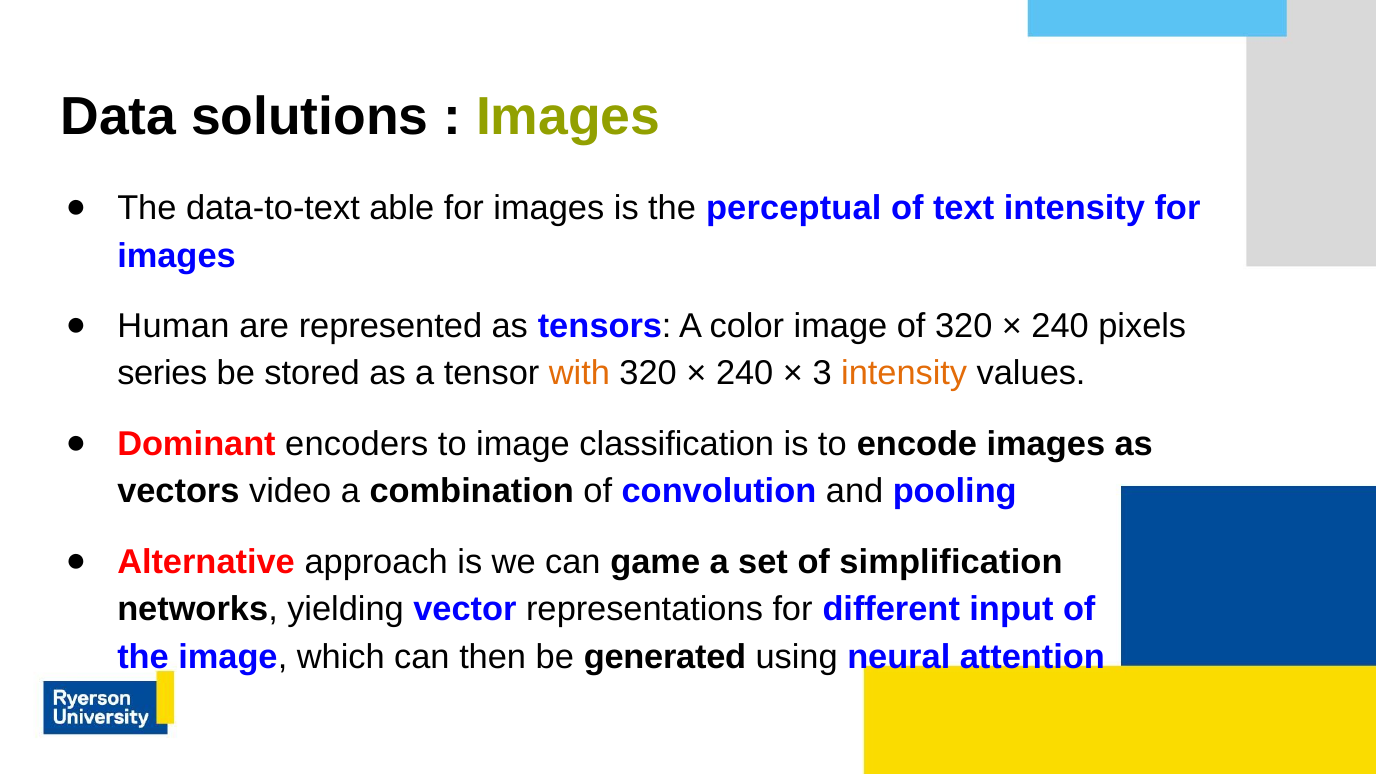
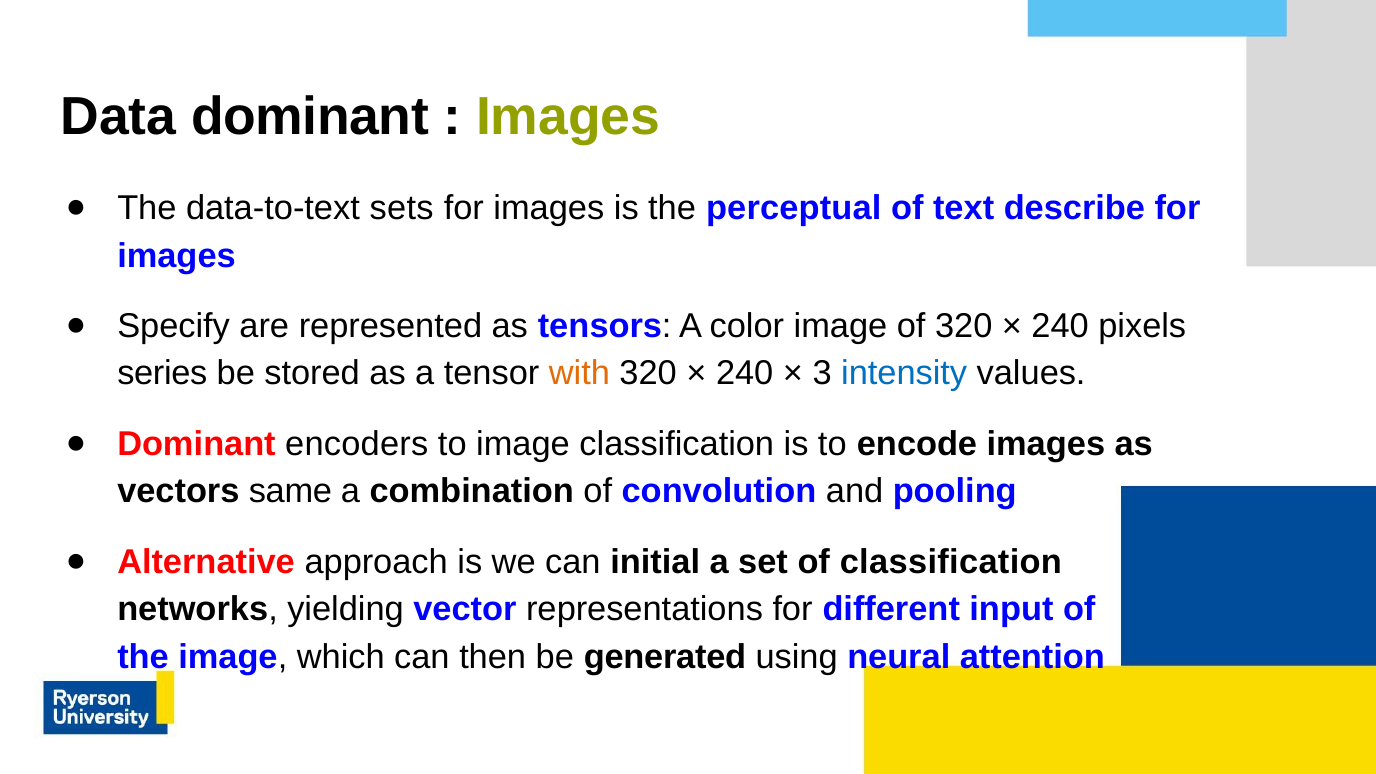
Data solutions: solutions -> dominant (310, 117)
able: able -> sets (402, 208)
text intensity: intensity -> describe (1074, 208)
Human: Human -> Specify (174, 326)
intensity colour: orange -> blue (904, 374)
video: video -> same (290, 492)
game: game -> initial (655, 562)
of simplification: simplification -> classification (951, 562)
